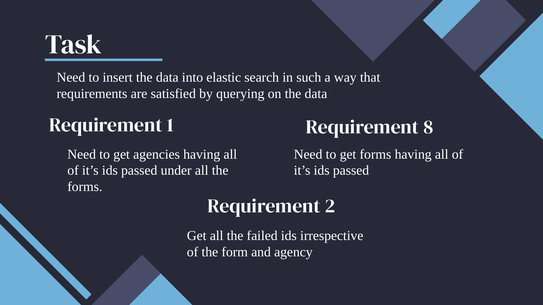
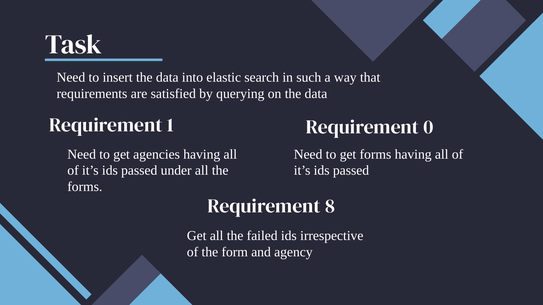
8: 8 -> 0 (428, 127)
2: 2 -> 8 (330, 206)
